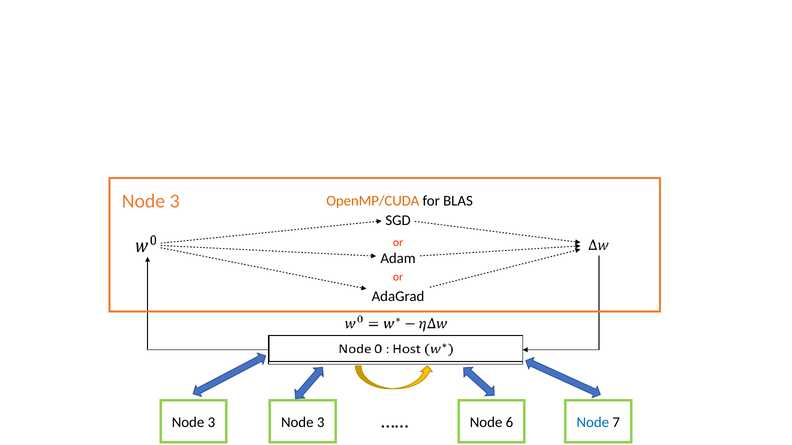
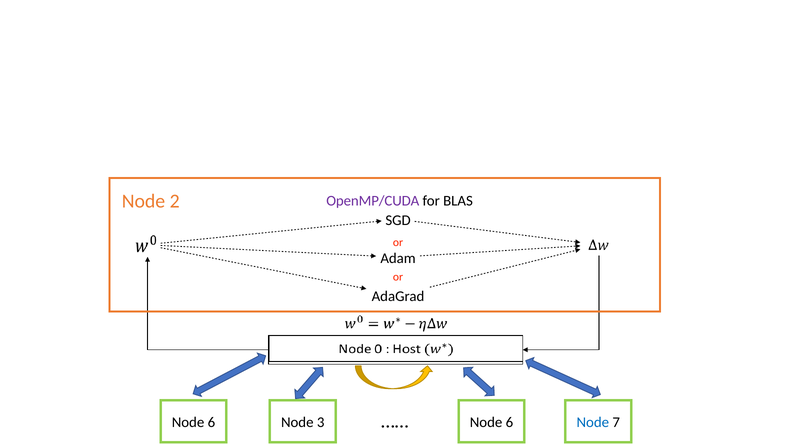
3: 3 -> 2 (175, 202)
OpenMP/CUDA colour: orange -> purple (373, 201)
3: 3 -> 6 (211, 423)
